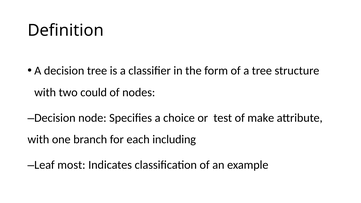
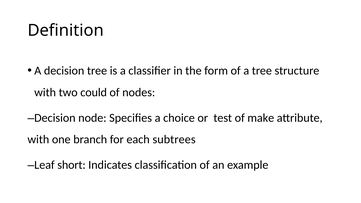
including: including -> subtrees (174, 140)
most: most -> short (71, 165)
